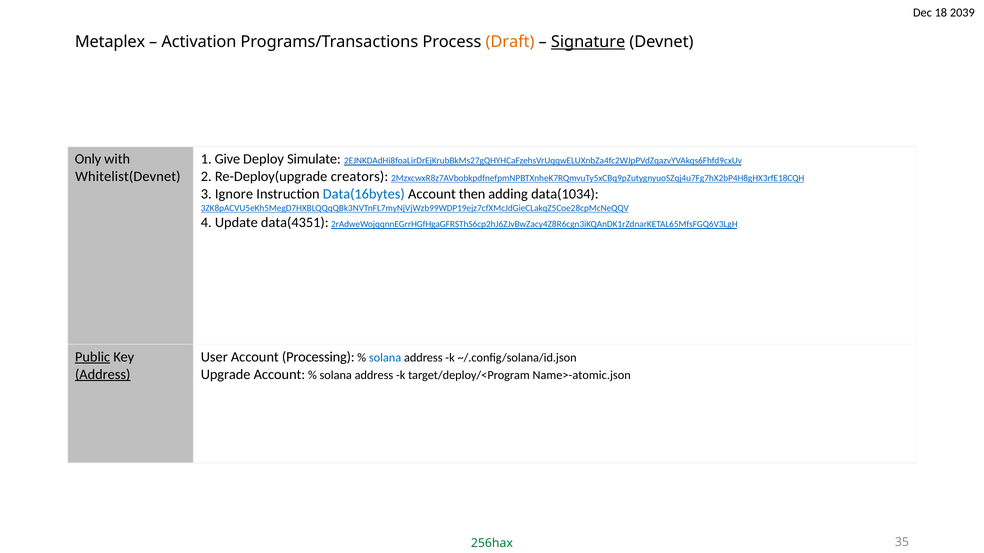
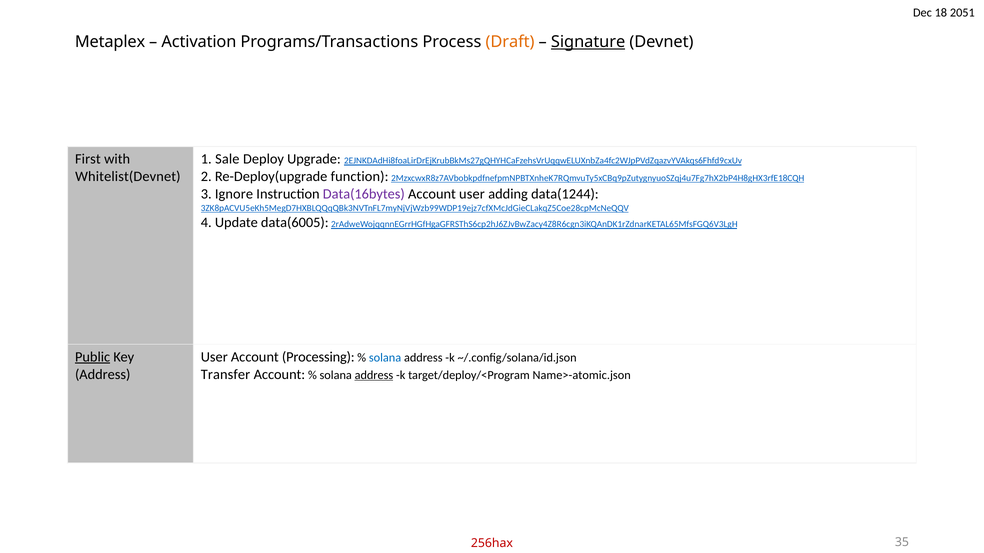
2039: 2039 -> 2051 (962, 13)
Only: Only -> First (88, 159)
Give: Give -> Sale (227, 159)
Simulate: Simulate -> Upgrade (314, 159)
creators: creators -> function (360, 177)
Data(16bytes colour: blue -> purple (364, 194)
Account then: then -> user (472, 194)
data(1034: data(1034 -> data(1244 (565, 194)
data(4351: data(4351 -> data(6005 (295, 223)
Address underline: present -> none (103, 375)
Upgrade: Upgrade -> Transfer (225, 375)
address underline: none -> present (374, 375)
256hax colour: green -> red (492, 544)
